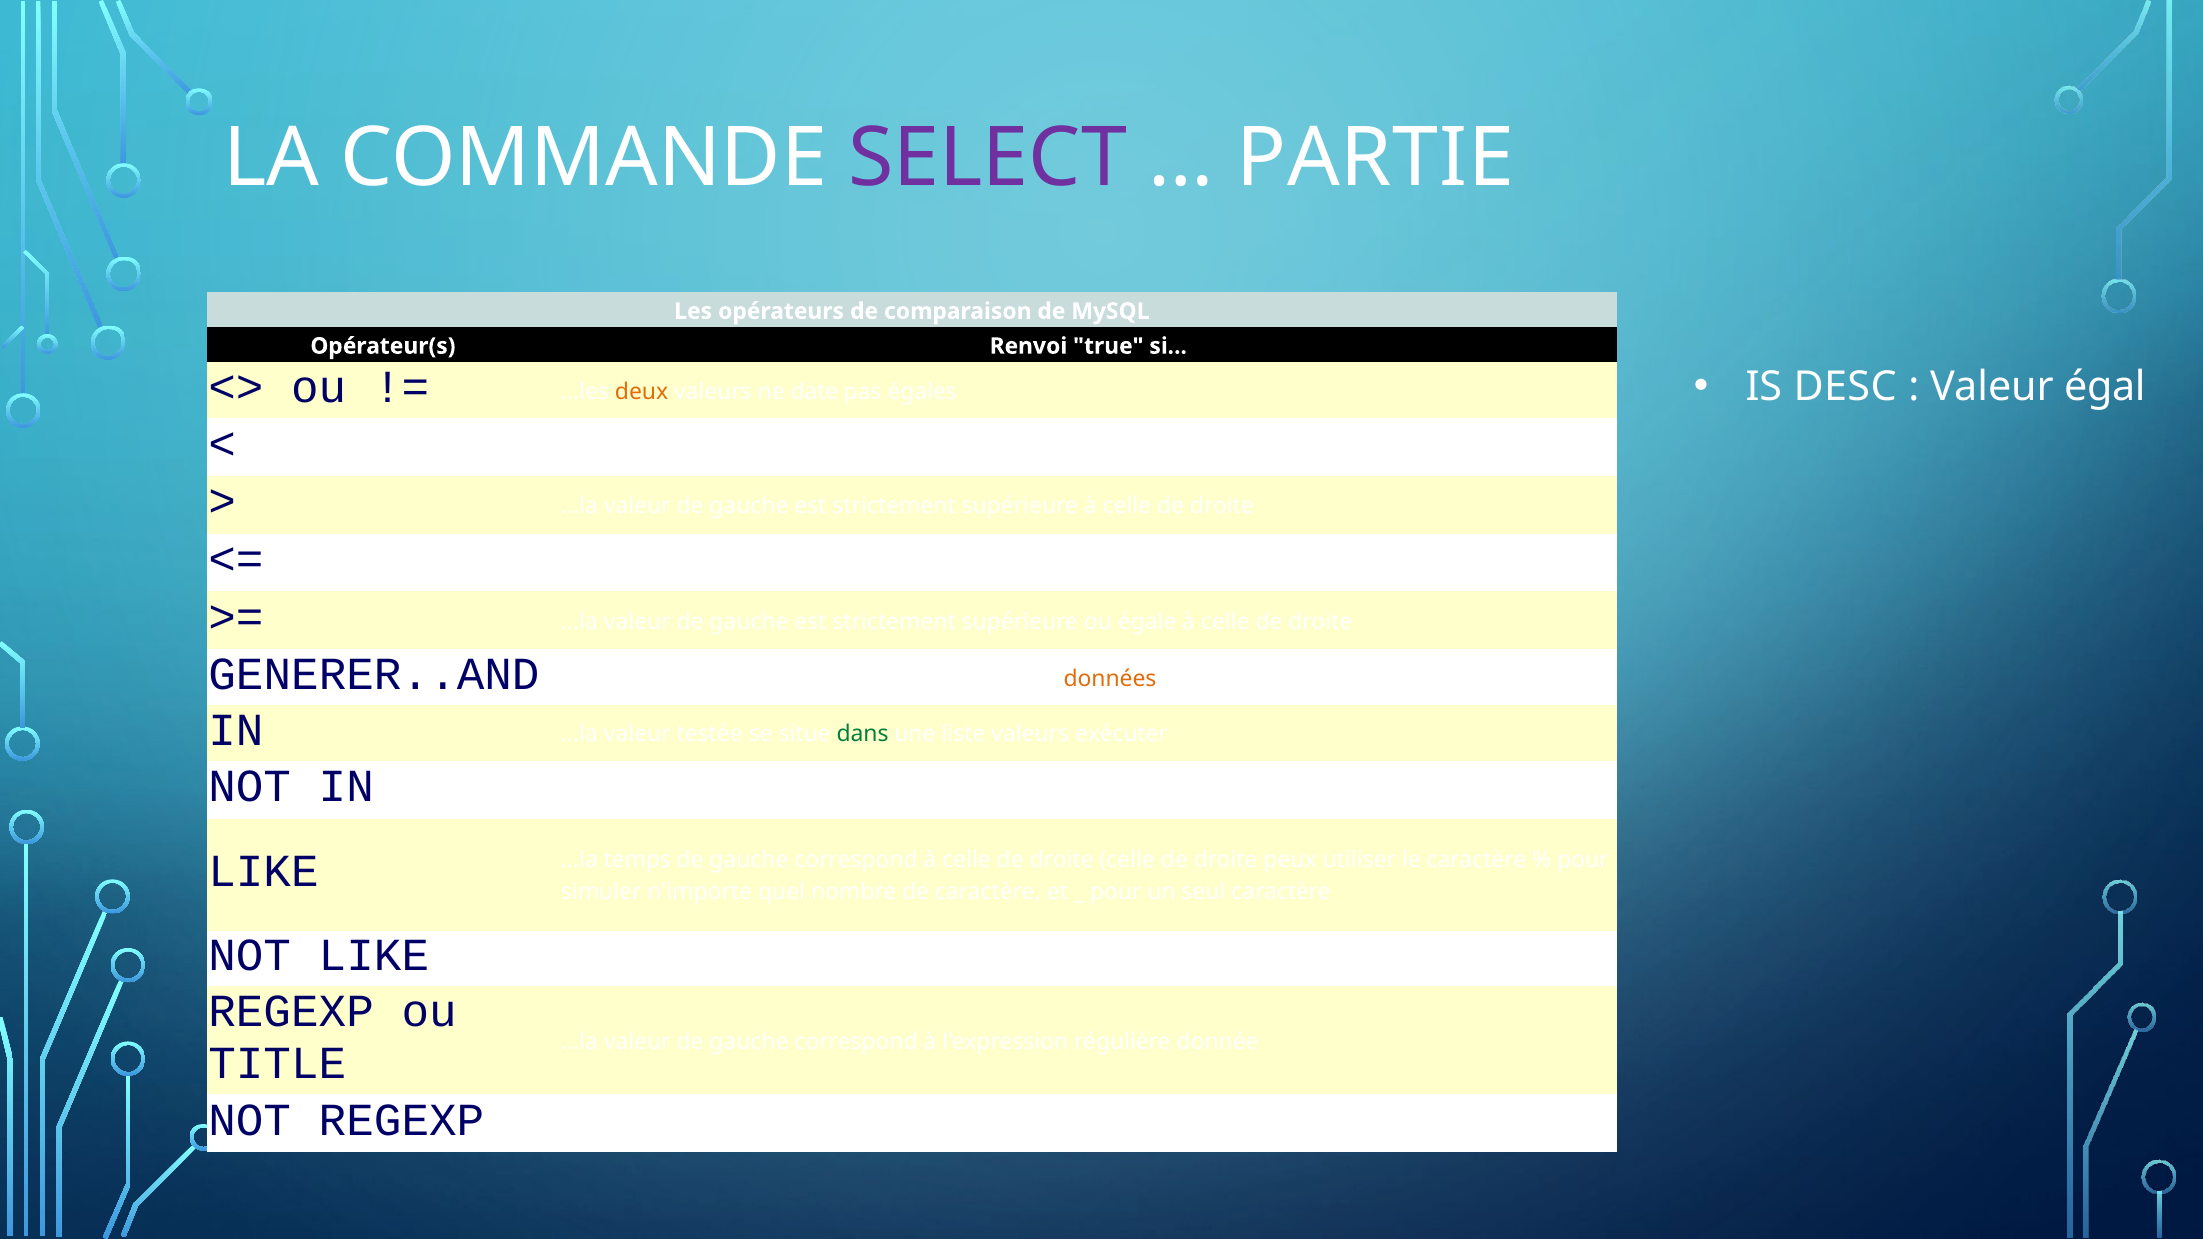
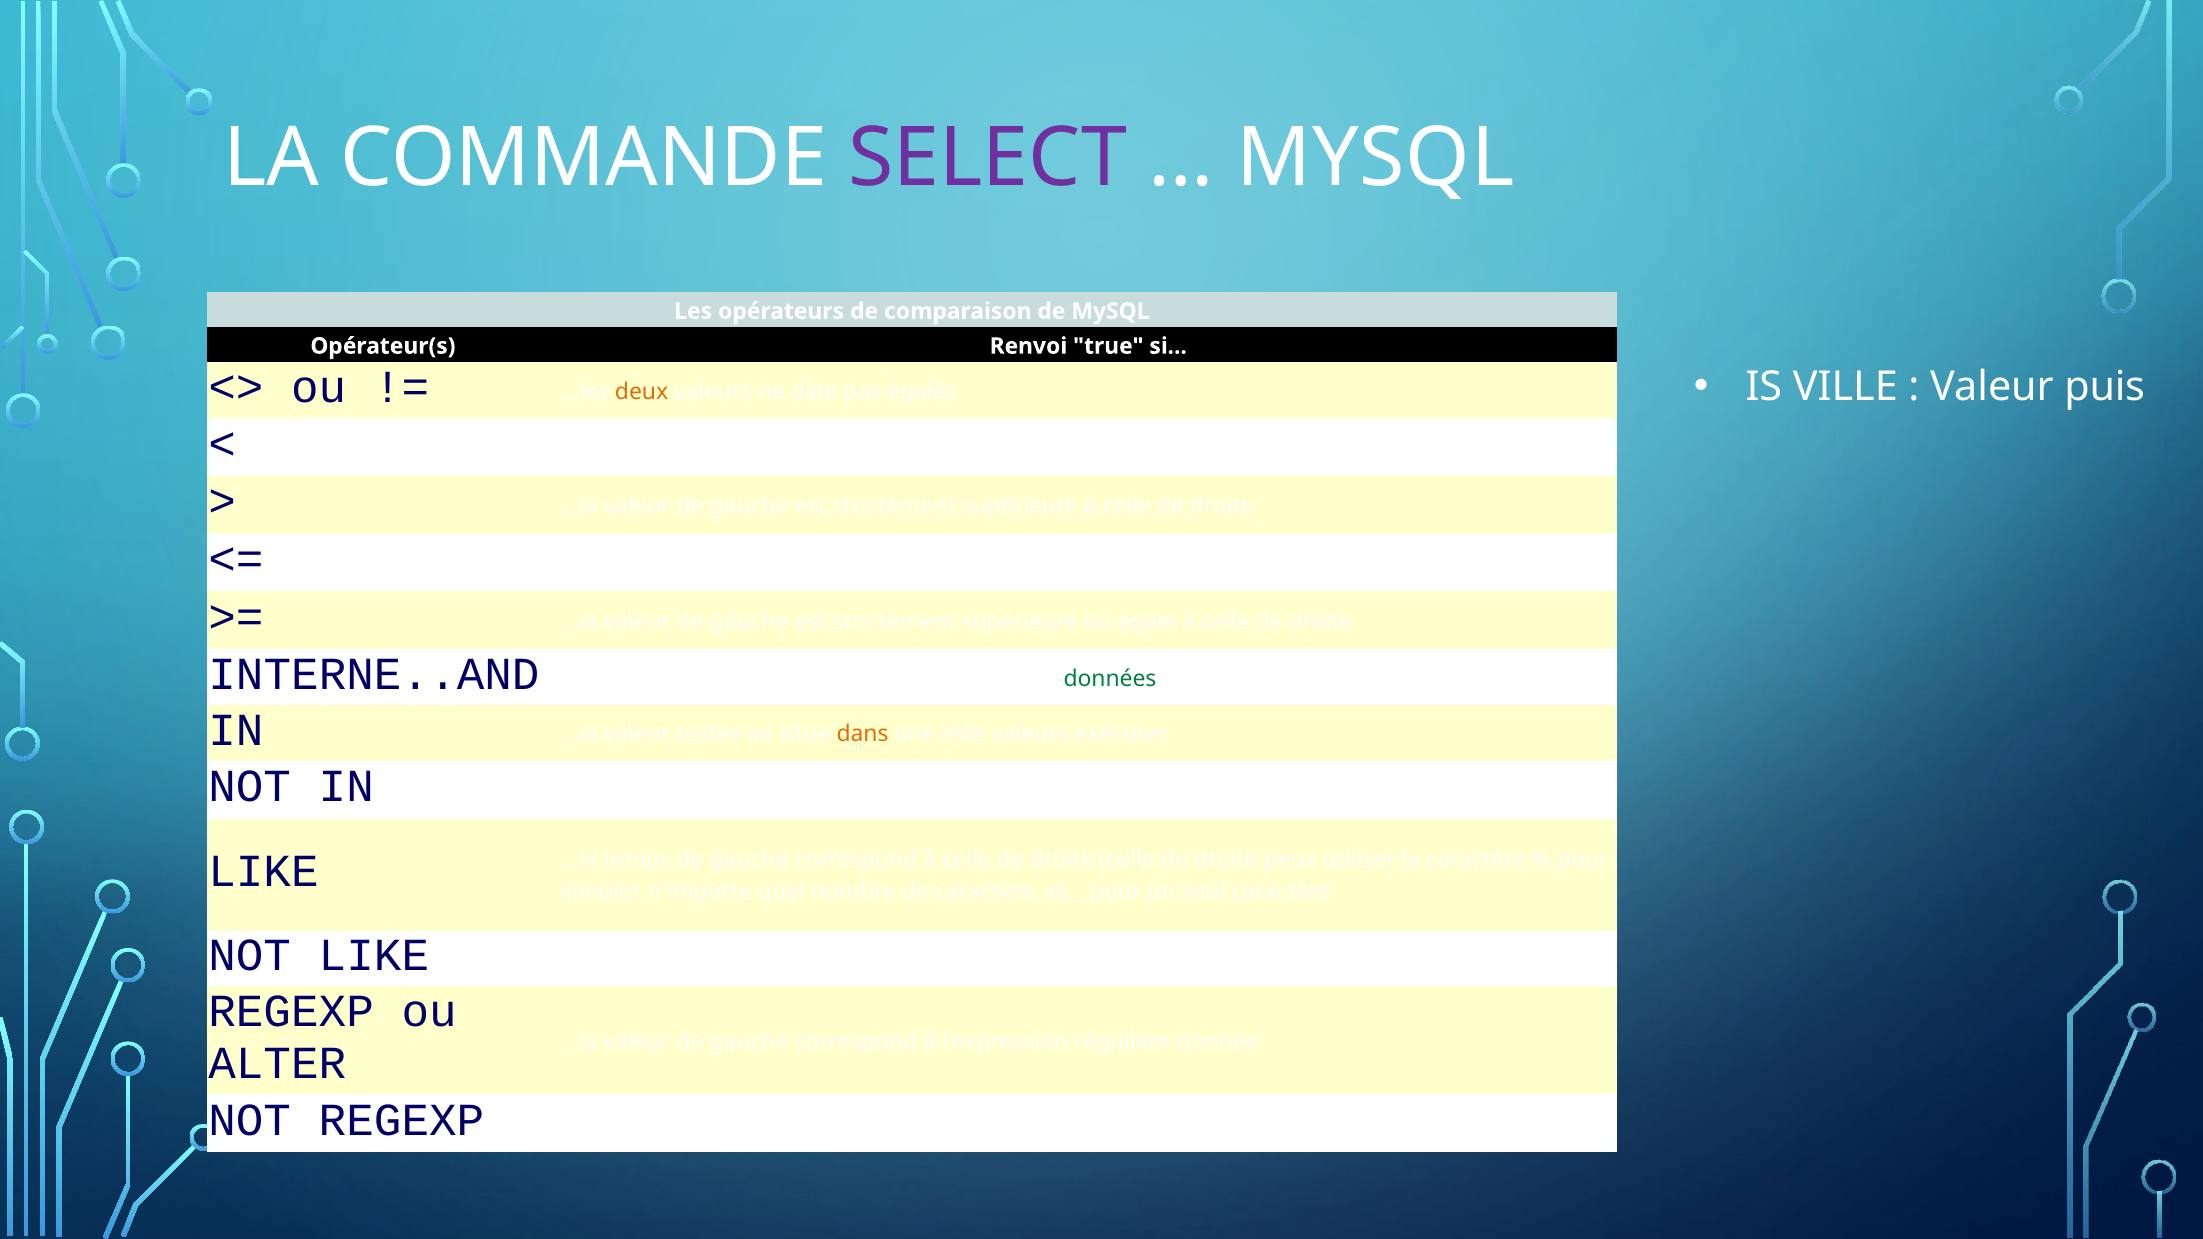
PARTIE: PARTIE -> MYSQL (1375, 158)
DESC: DESC -> VILLE (1845, 387)
égal: égal -> puis (2105, 387)
GENERER..AND: GENERER..AND -> INTERNE..AND (374, 674)
données colour: orange -> green (1110, 679)
dans colour: green -> orange (863, 734)
TITLE: TITLE -> ALTER (277, 1063)
